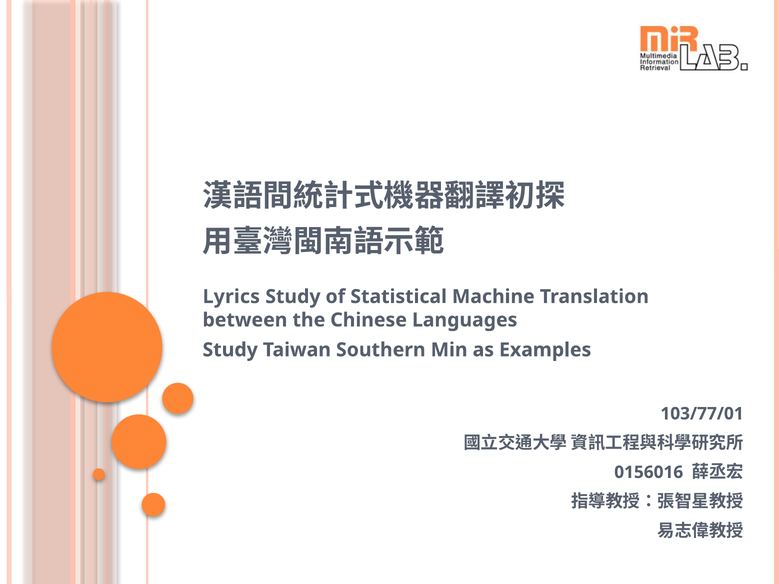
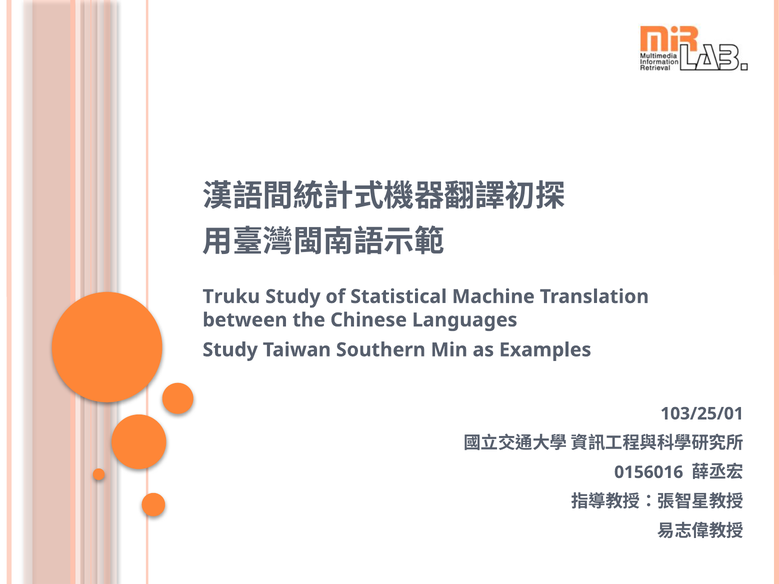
Lyrics: Lyrics -> Truku (231, 297)
103/77/01: 103/77/01 -> 103/25/01 (702, 414)
